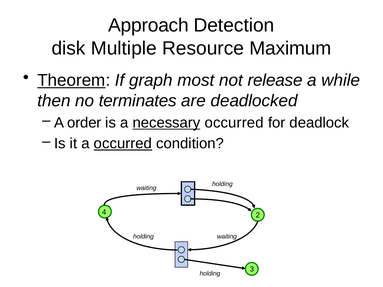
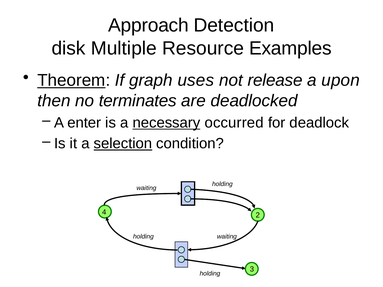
Maximum: Maximum -> Examples (290, 48)
most: most -> uses (196, 80)
while: while -> upon (341, 80)
order: order -> enter (84, 123)
a occurred: occurred -> selection (123, 144)
